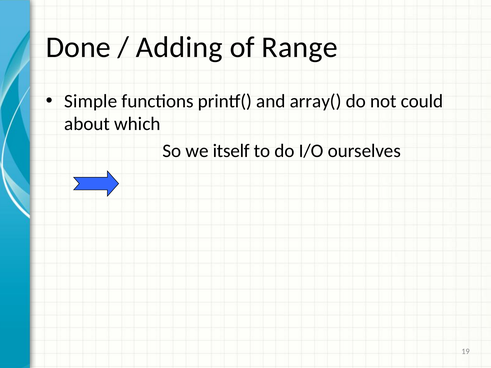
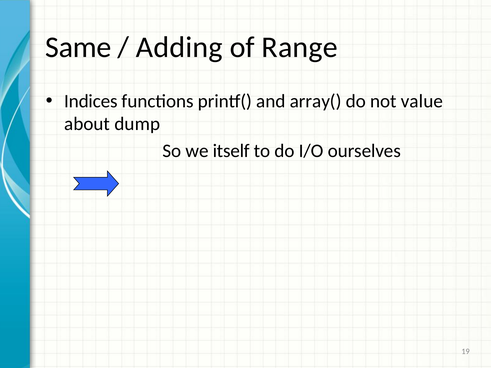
Done: Done -> Same (78, 47)
Simple: Simple -> Indices (91, 101)
could: could -> value (422, 101)
which: which -> dump (137, 124)
